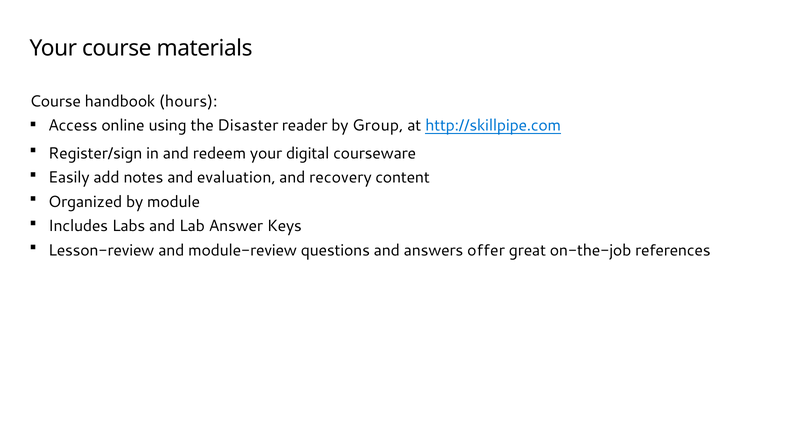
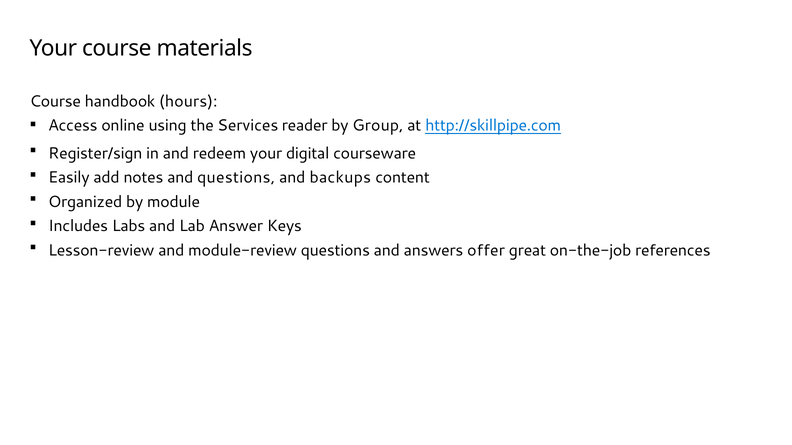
Disaster: Disaster -> Services (248, 126)
and evaluation: evaluation -> questions (236, 178)
recovery: recovery -> backups (340, 178)
